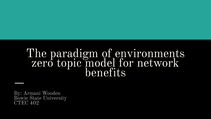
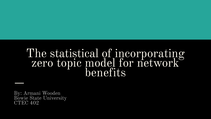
paradigm: paradigm -> statistical (74, 53)
environments: environments -> incorporating (150, 53)
